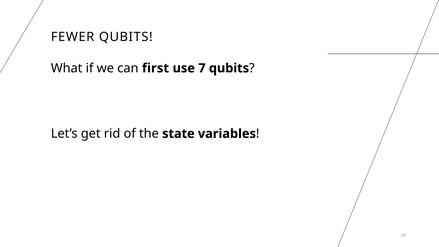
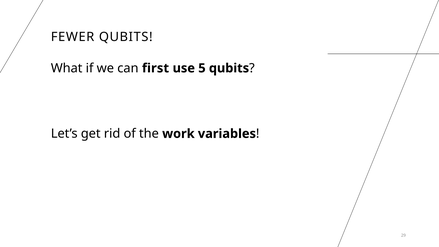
7: 7 -> 5 (202, 68)
state: state -> work (178, 134)
